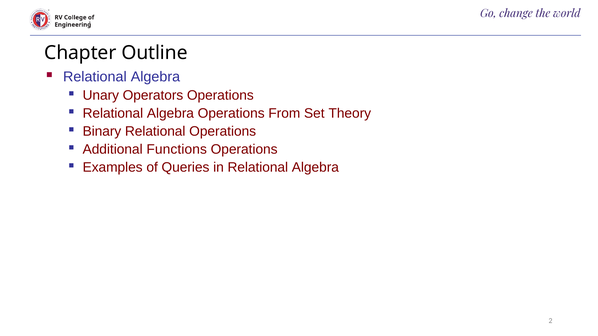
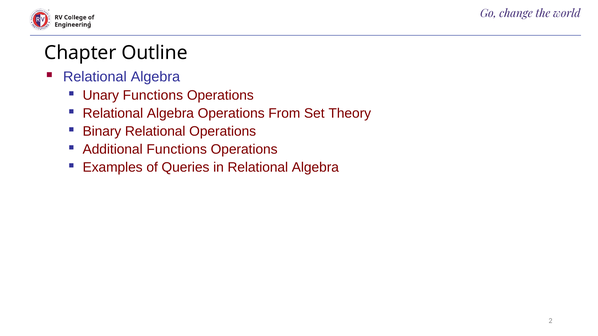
Unary Operators: Operators -> Functions (153, 95)
